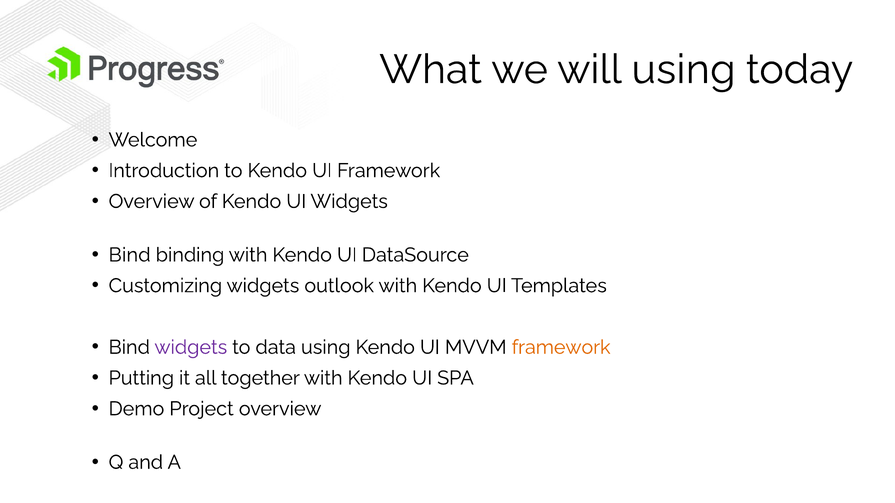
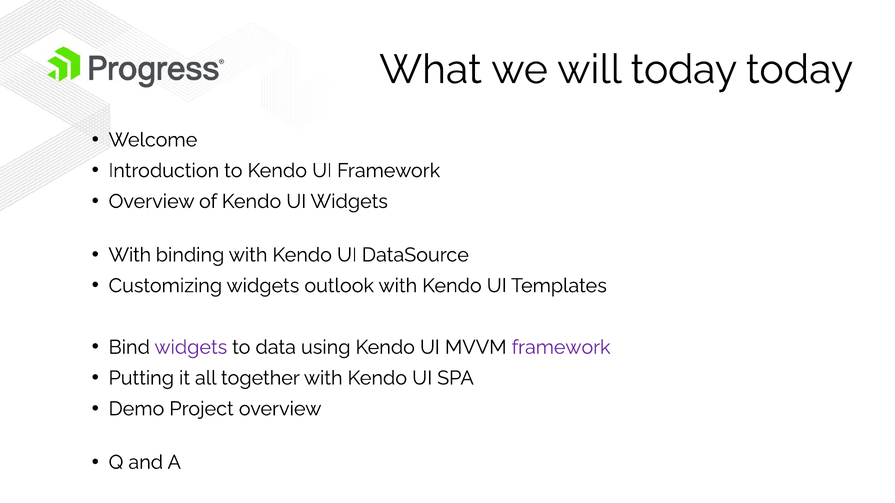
will using: using -> today (684, 70)
Bind: Bind -> With (130, 255)
framework colour: orange -> purple (561, 348)
